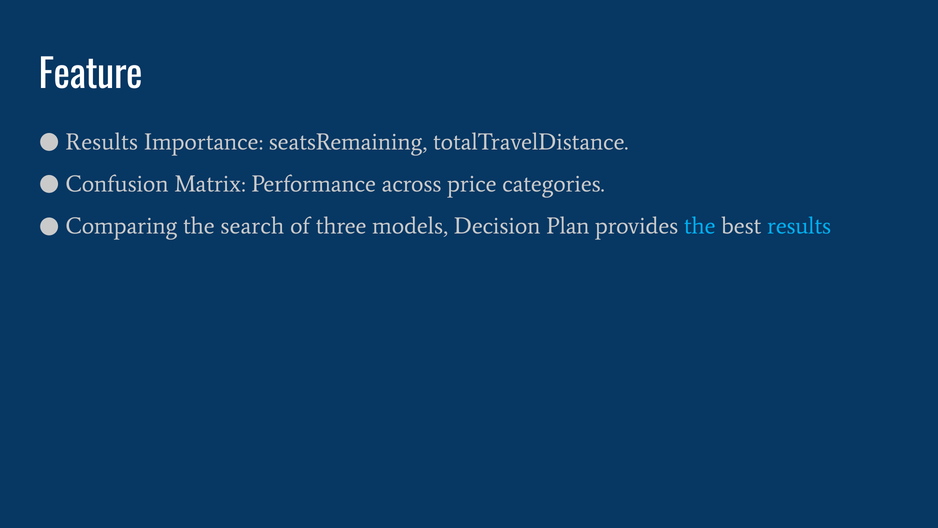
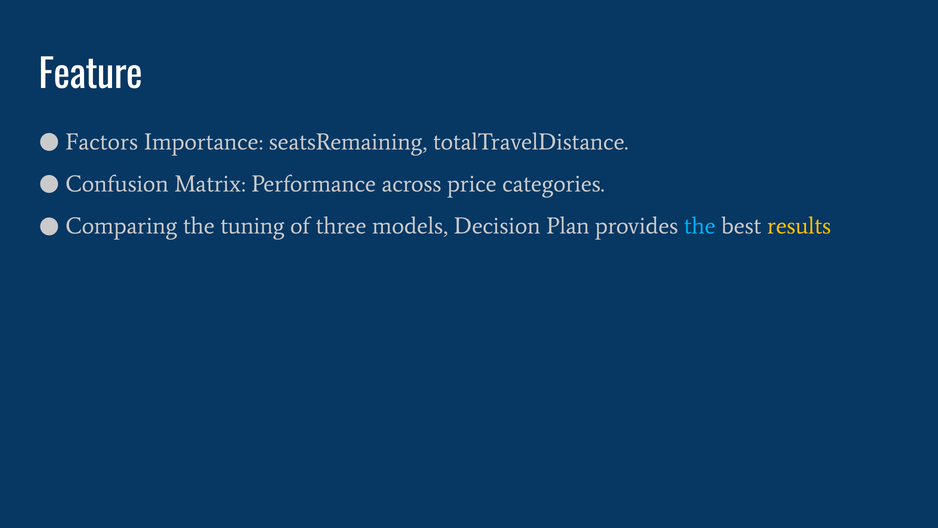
Results: Results -> Factors (102, 142)
search: search -> tuning (252, 226)
results colour: light blue -> yellow (799, 226)
